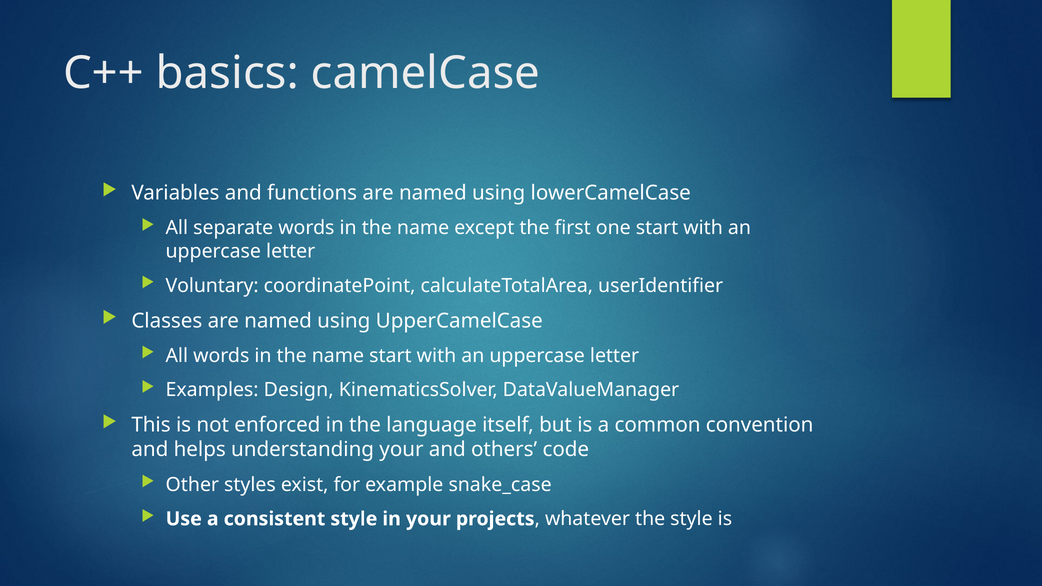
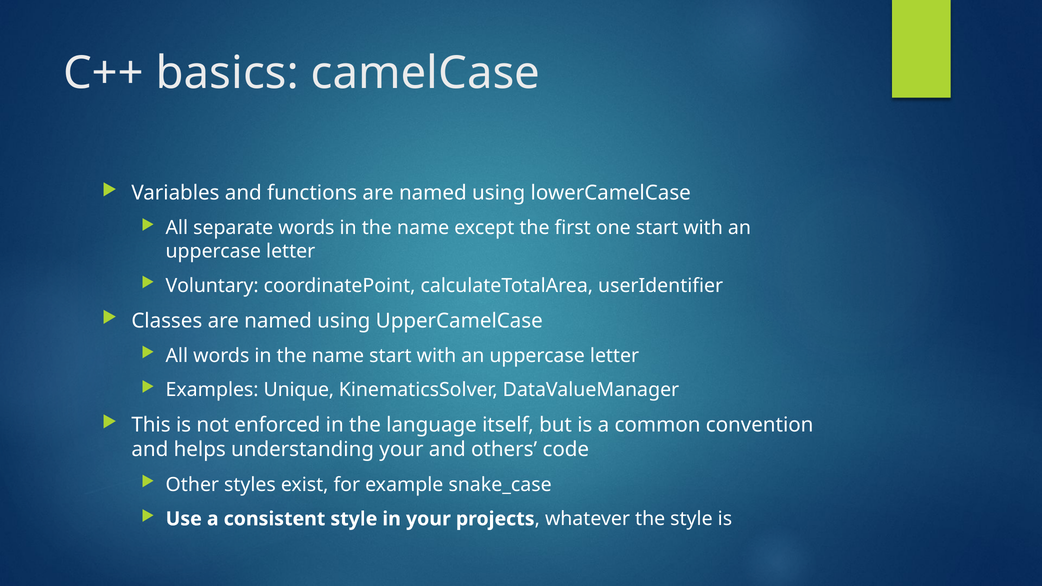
Design: Design -> Unique (299, 390)
